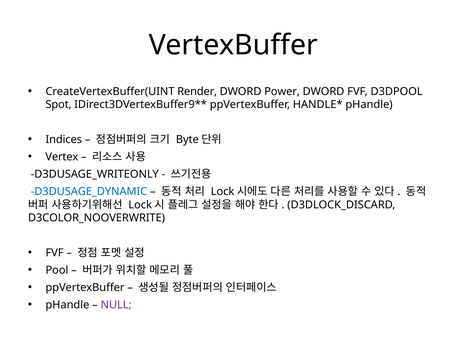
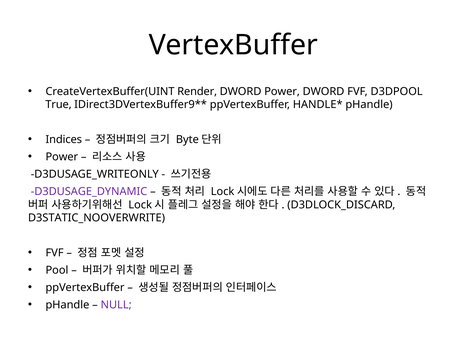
Spot: Spot -> True (59, 105)
Vertex: Vertex -> Power (62, 157)
D3DUSAGE_DYNAMIC colour: blue -> purple (89, 192)
D3COLOR_NOOVERWRITE: D3COLOR_NOOVERWRITE -> D3STATIC_NOOVERWRITE (97, 218)
